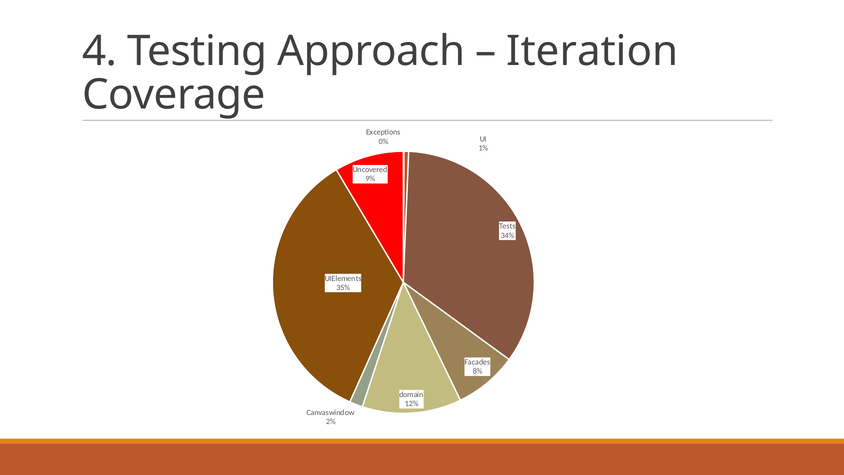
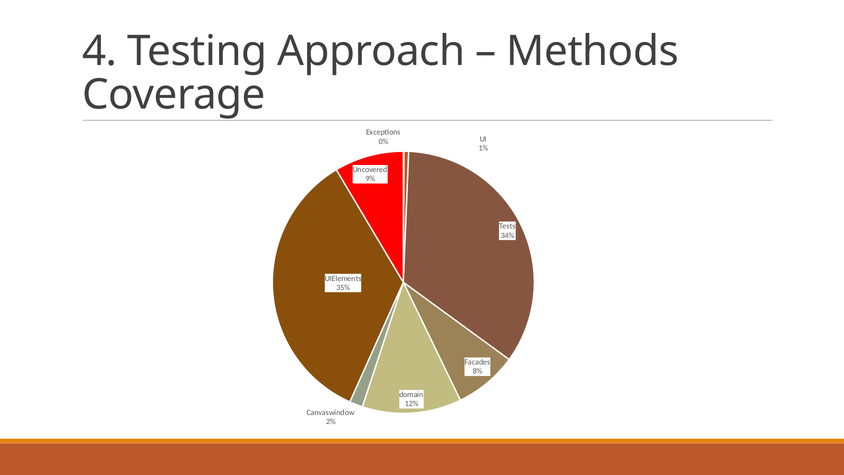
Iteration: Iteration -> Methods (593, 52)
